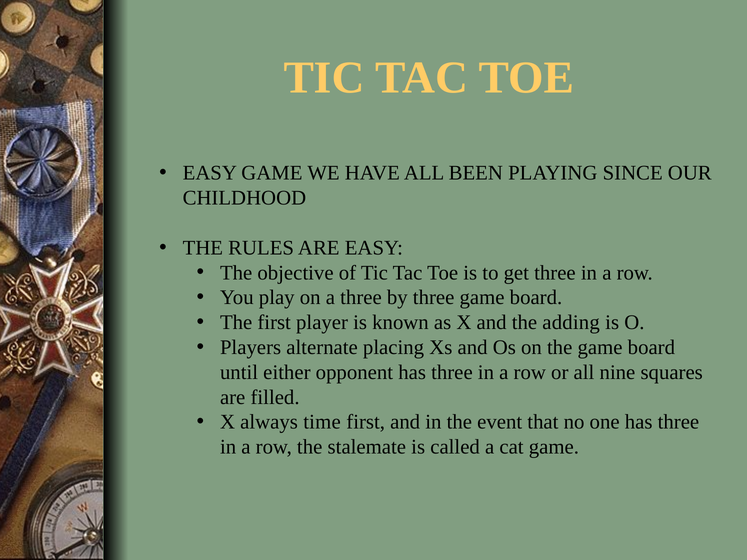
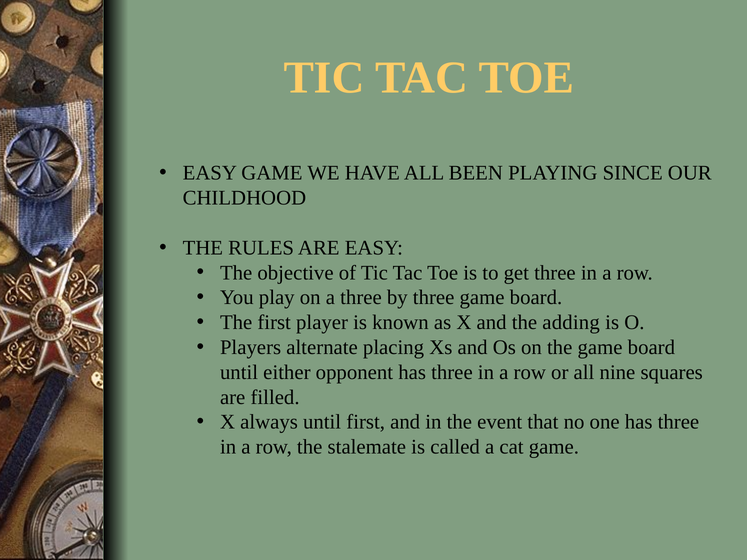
always time: time -> until (322, 422)
